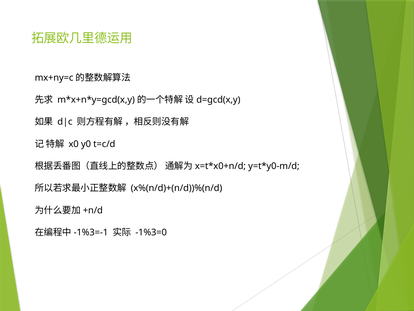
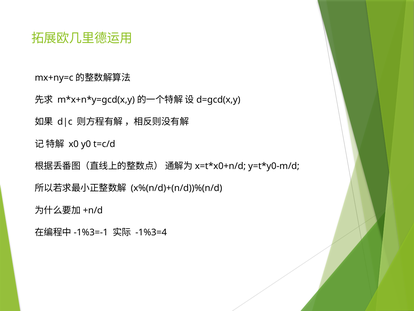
-1%3=0: -1%3=0 -> -1%3=4 (151, 232)
